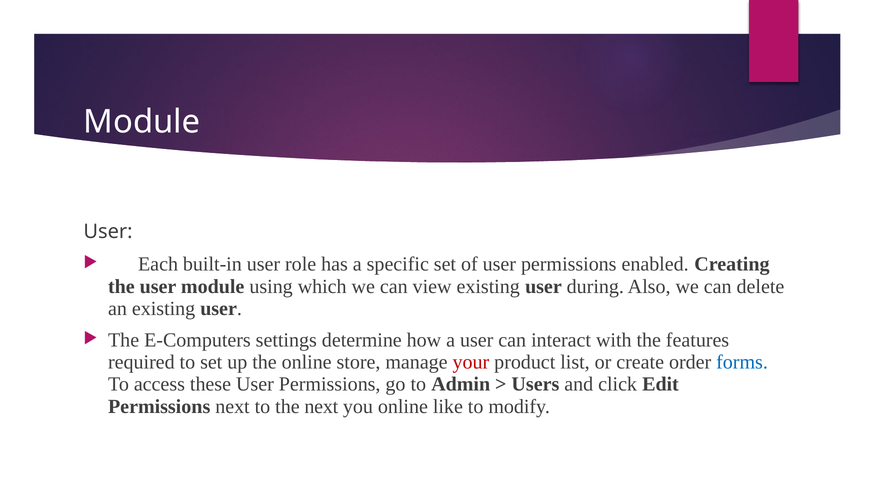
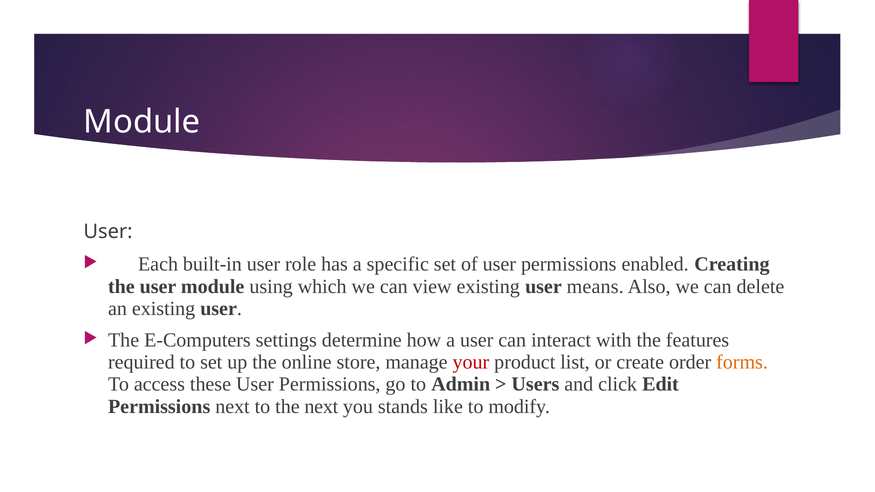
during: during -> means (595, 287)
forms colour: blue -> orange (742, 362)
you online: online -> stands (403, 407)
